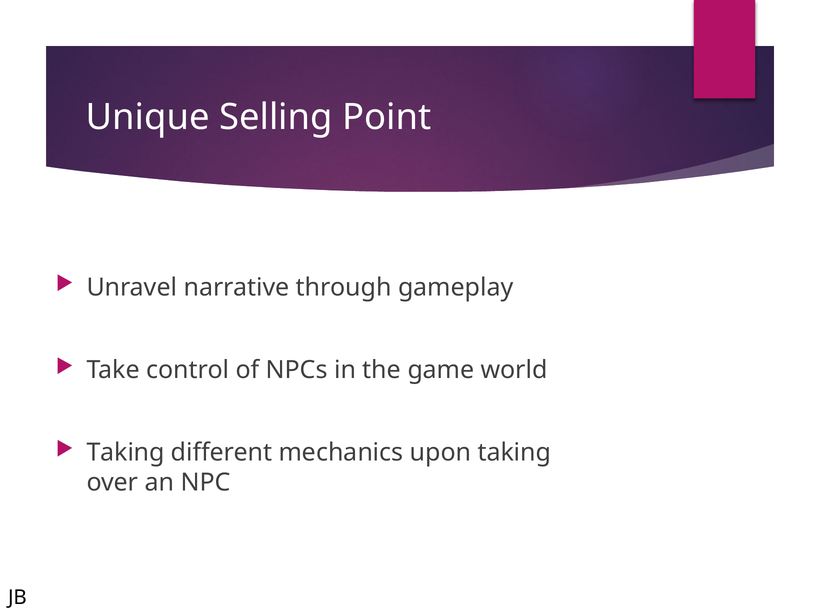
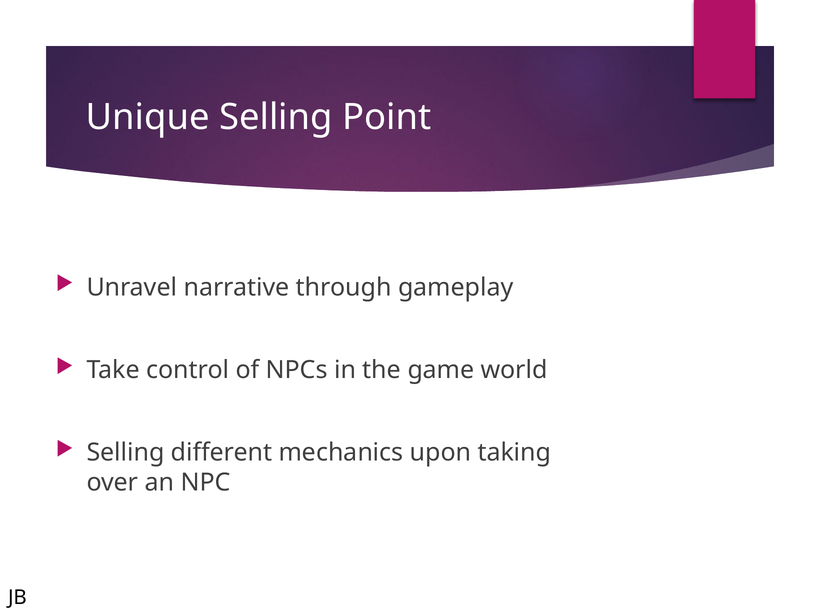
Taking: Taking -> Selling (126, 453)
